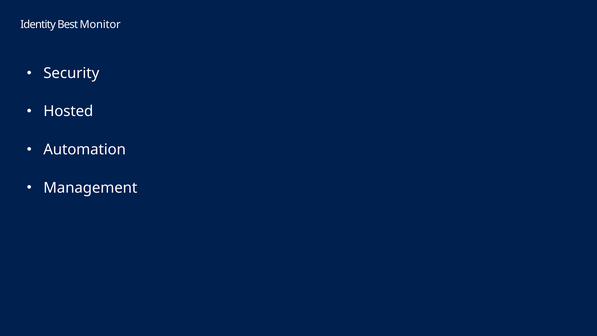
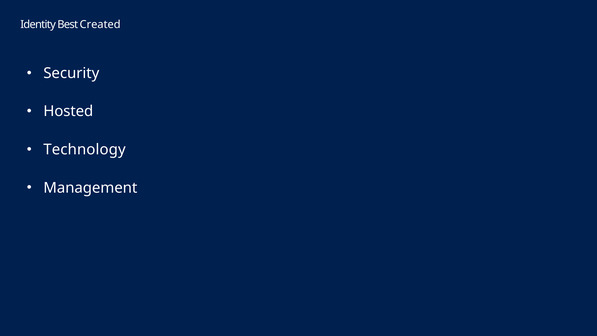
Monitor: Monitor -> Created (100, 25)
Automation: Automation -> Technology (85, 150)
